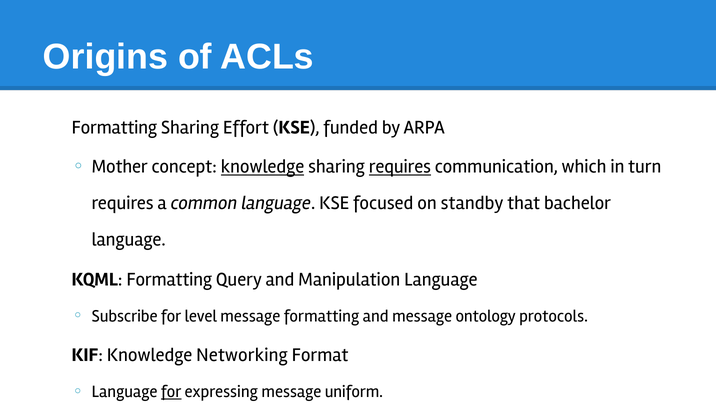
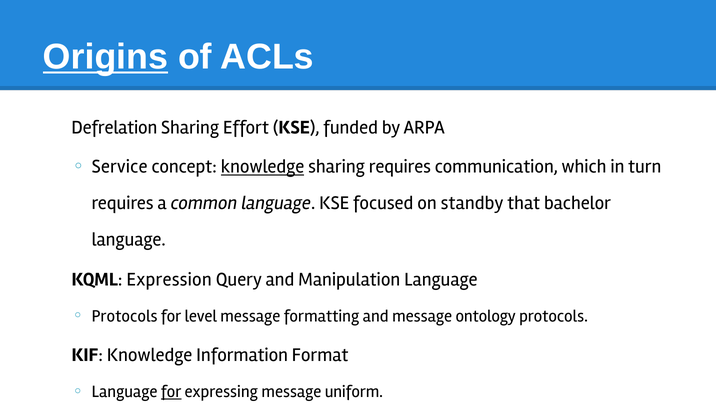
Origins underline: none -> present (106, 57)
Formatting: Formatting -> Defrelation (114, 127)
Mother: Mother -> Service (120, 167)
requires underline: present -> none (400, 167)
KQML Formatting: Formatting -> Expression (169, 279)
Subscribe: Subscribe -> Protocols (125, 316)
Networking: Networking -> Information (242, 355)
